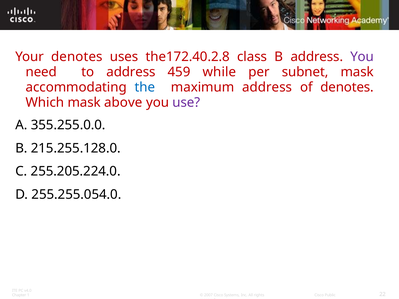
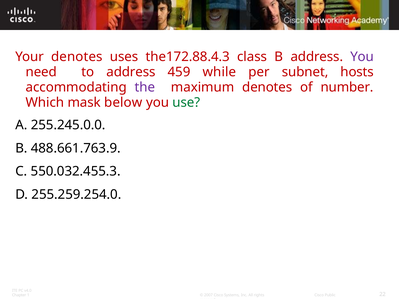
the172.40.2.8: the172.40.2.8 -> the172.88.4.3 (188, 57)
subnet mask: mask -> hosts (357, 72)
the colour: blue -> purple (145, 87)
maximum address: address -> denotes (267, 87)
of denotes: denotes -> number (347, 87)
above: above -> below (123, 102)
use colour: purple -> green (186, 102)
355.255.0.0: 355.255.0.0 -> 255.245.0.0 (68, 125)
215.255.128.0: 215.255.128.0 -> 488.661.763.9 (76, 148)
255.205.224.0: 255.205.224.0 -> 550.032.455.3 (76, 171)
255.255.054.0: 255.255.054.0 -> 255.259.254.0 (76, 195)
